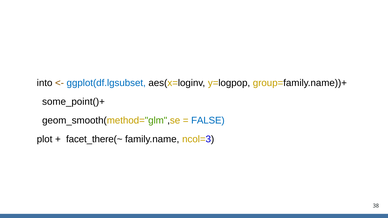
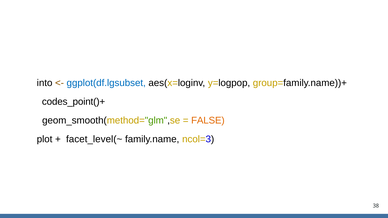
some_point()+: some_point()+ -> codes_point()+ (74, 102)
FALSE colour: blue -> orange (208, 121)
facet_there(~: facet_there(~ -> facet_level(~ (94, 139)
